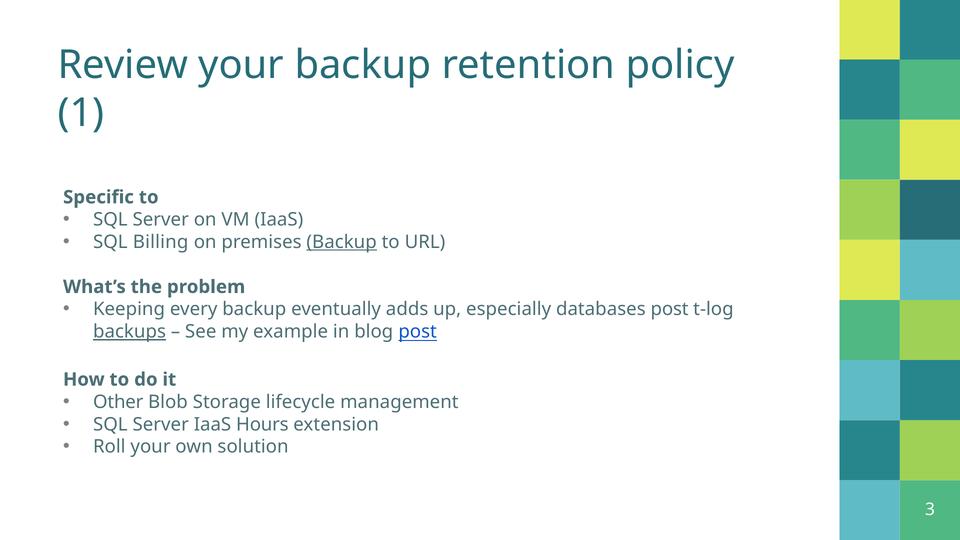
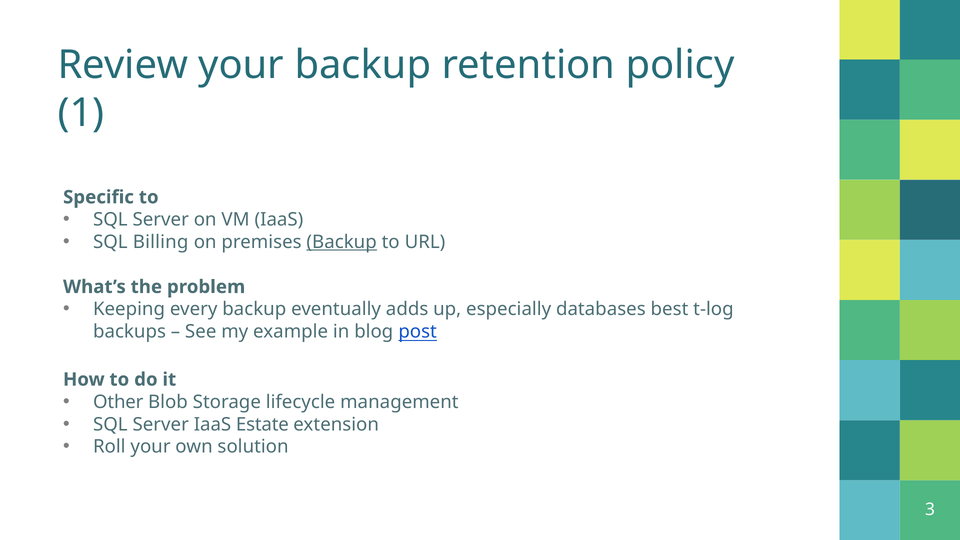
databases post: post -> best (669, 309)
backups underline: present -> none (130, 332)
Hours: Hours -> Estate (262, 424)
